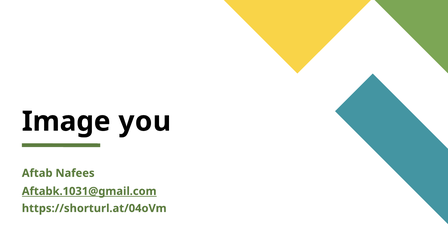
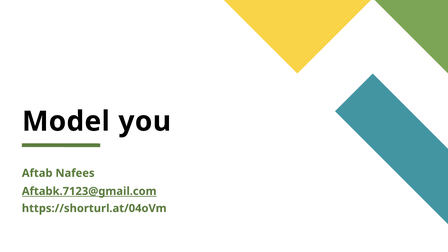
Image: Image -> Model (66, 121)
Aftabk.1031@gmail.com: Aftabk.1031@gmail.com -> Aftabk.7123@gmail.com (89, 191)
